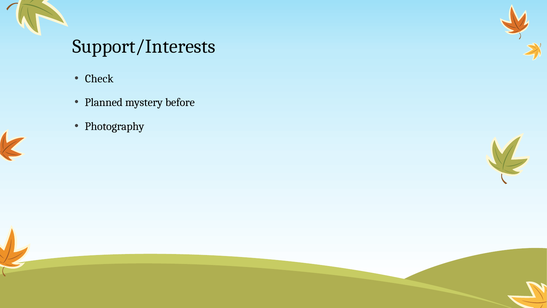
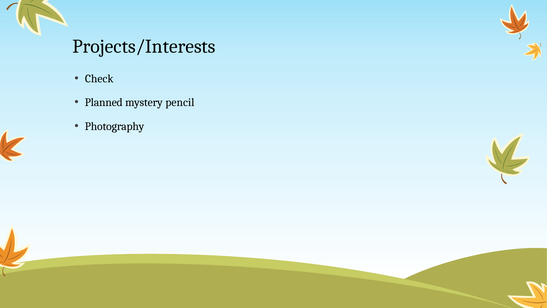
Support/Interests: Support/Interests -> Projects/Interests (144, 46)
before: before -> pencil (180, 102)
